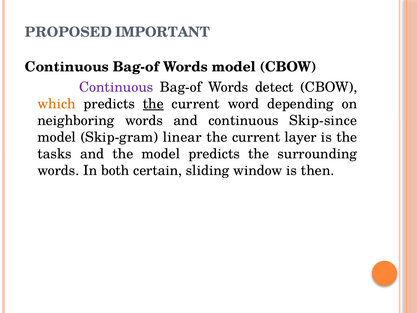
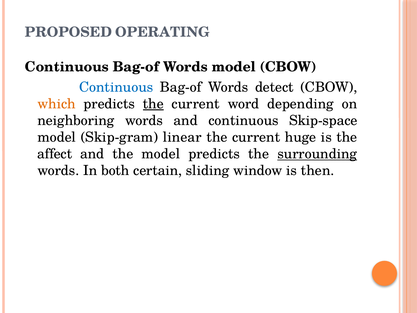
IMPORTANT: IMPORTANT -> OPERATING (162, 32)
Continuous colour: purple -> blue (116, 87)
Skip-since: Skip-since -> Skip-space (323, 120)
layer: layer -> huge (301, 137)
tasks: tasks -> affect (55, 154)
surrounding underline: none -> present (317, 154)
